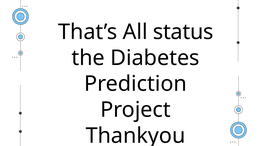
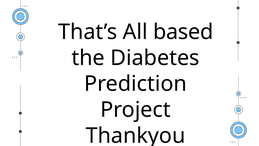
status: status -> based (183, 32)
